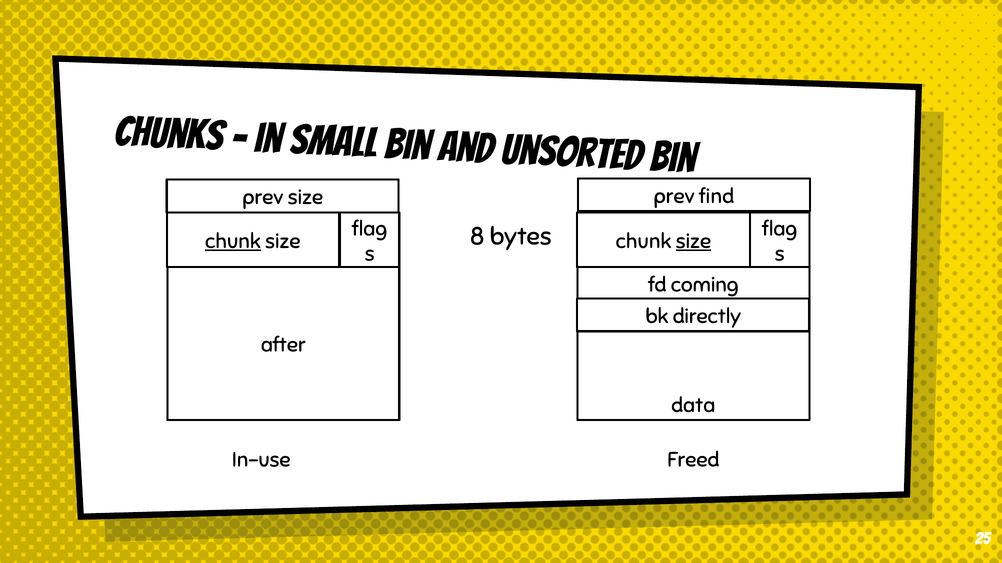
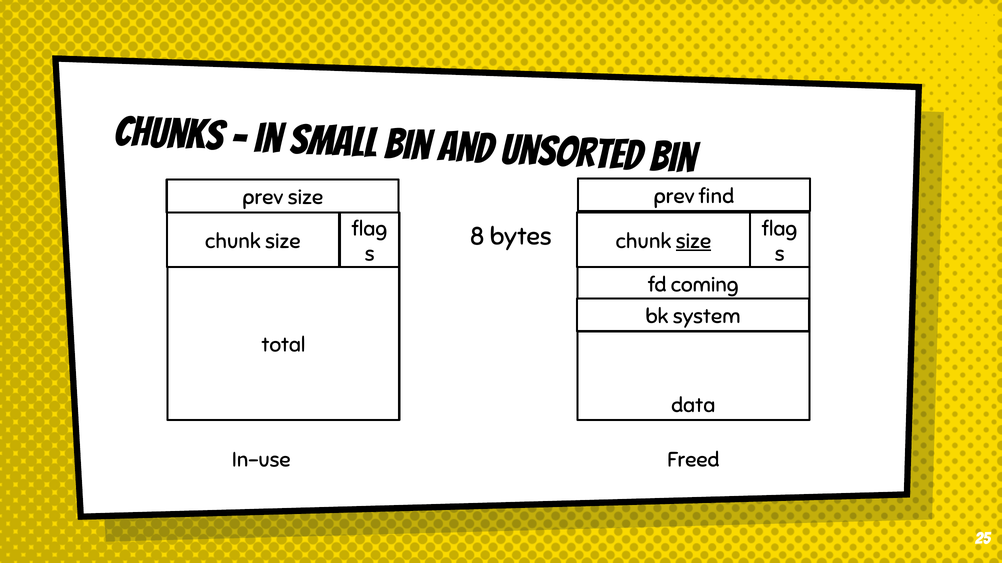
chunk underline: present -> none (233, 241)
directly: directly -> system (707, 317)
after: after -> total (283, 345)
